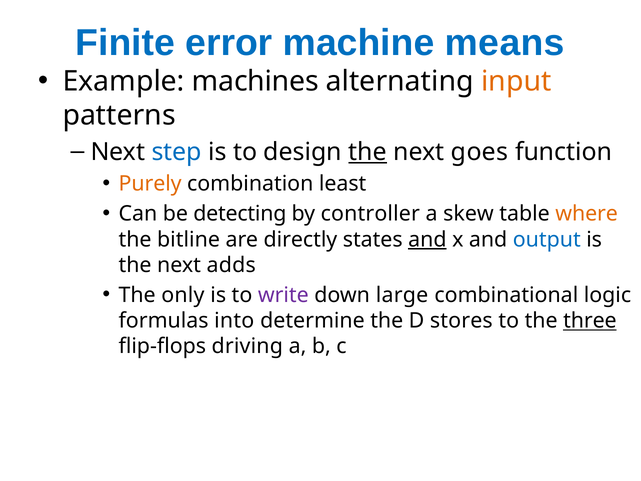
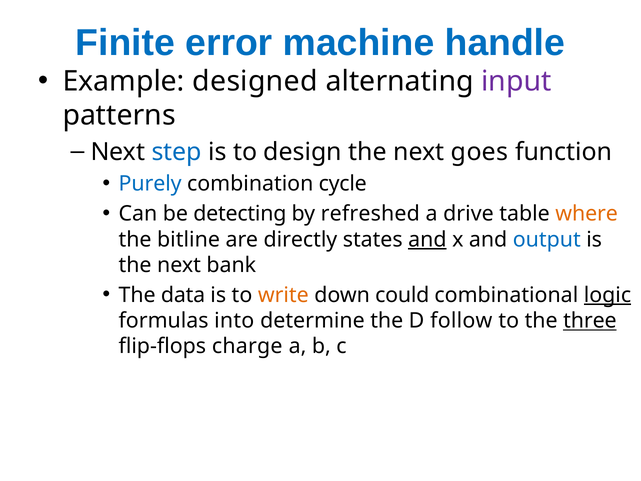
means: means -> handle (505, 43)
machines: machines -> designed (255, 81)
input colour: orange -> purple (516, 81)
the underline: present -> none (368, 152)
Purely colour: orange -> blue (150, 184)
least: least -> cycle (343, 184)
controller: controller -> refreshed (370, 214)
skew: skew -> drive (468, 214)
adds: adds -> bank (231, 265)
only: only -> data (183, 295)
write colour: purple -> orange (283, 295)
large: large -> could (402, 295)
logic underline: none -> present (607, 295)
stores: stores -> follow (461, 321)
driving: driving -> charge (247, 346)
